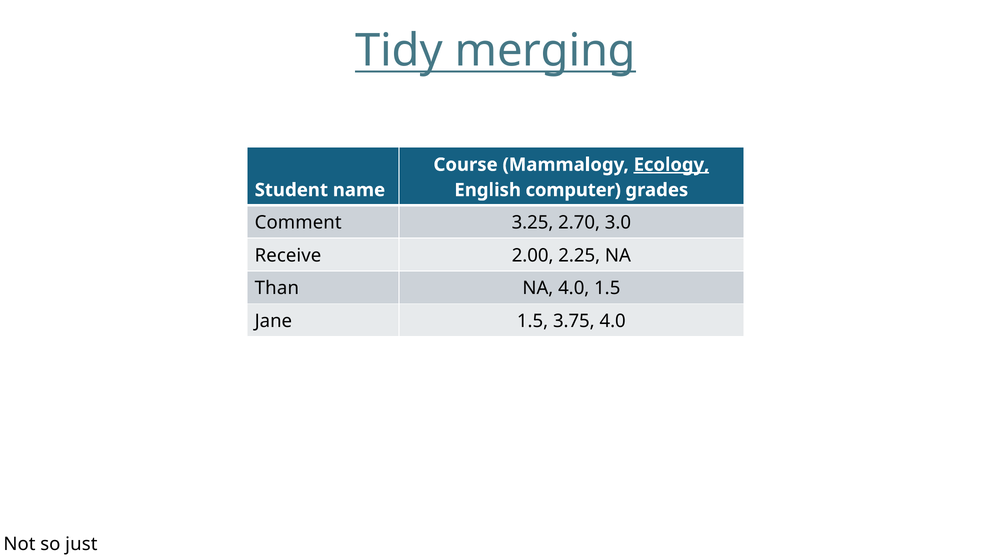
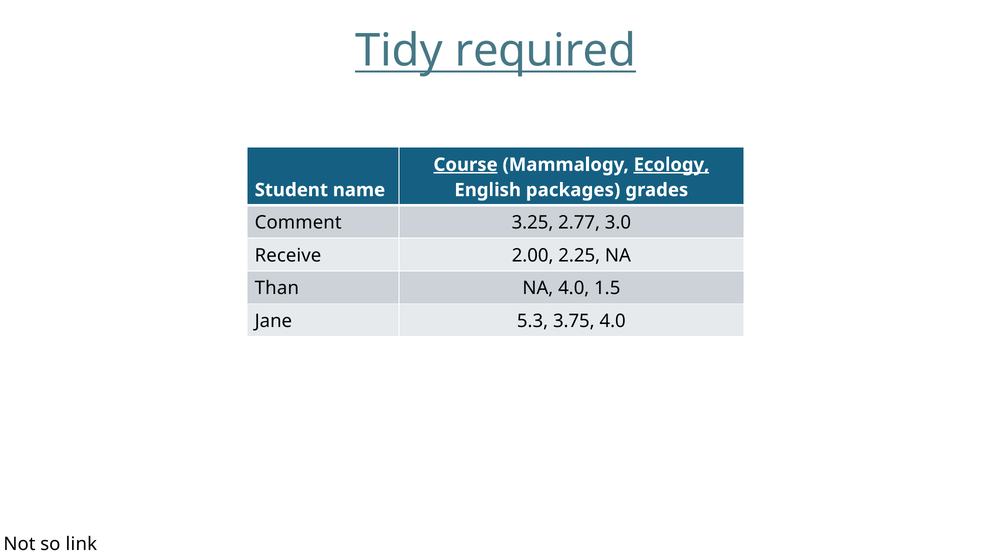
merging: merging -> required (545, 51)
Course underline: none -> present (466, 165)
computer: computer -> packages (573, 190)
2.70: 2.70 -> 2.77 (579, 223)
Jane 1.5: 1.5 -> 5.3 (533, 321)
just: just -> link (81, 543)
